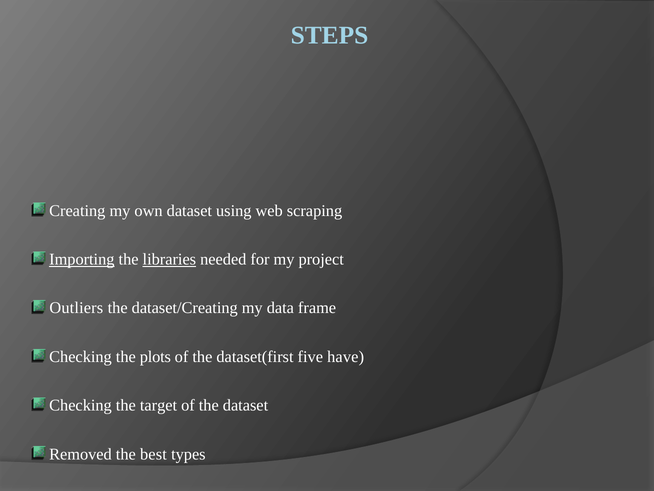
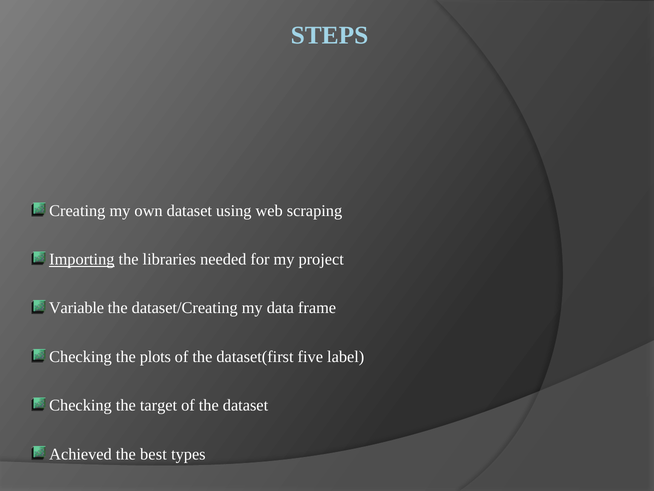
libraries underline: present -> none (169, 259)
Outliers: Outliers -> Variable (76, 308)
have: have -> label (346, 356)
Removed: Removed -> Achieved (80, 454)
